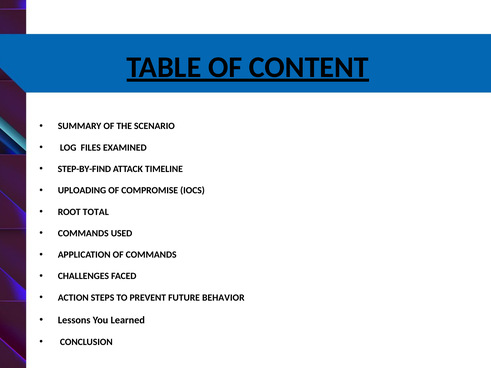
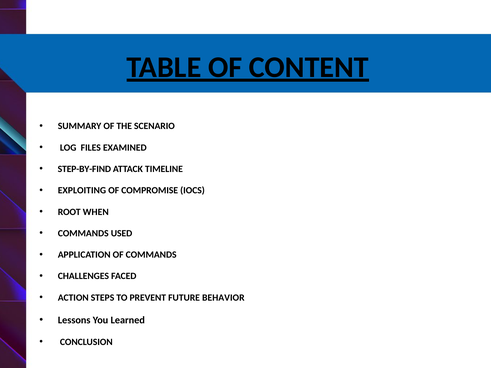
UPLOADING: UPLOADING -> EXPLOITING (82, 191)
TOTAL: TOTAL -> WHEN (96, 212)
